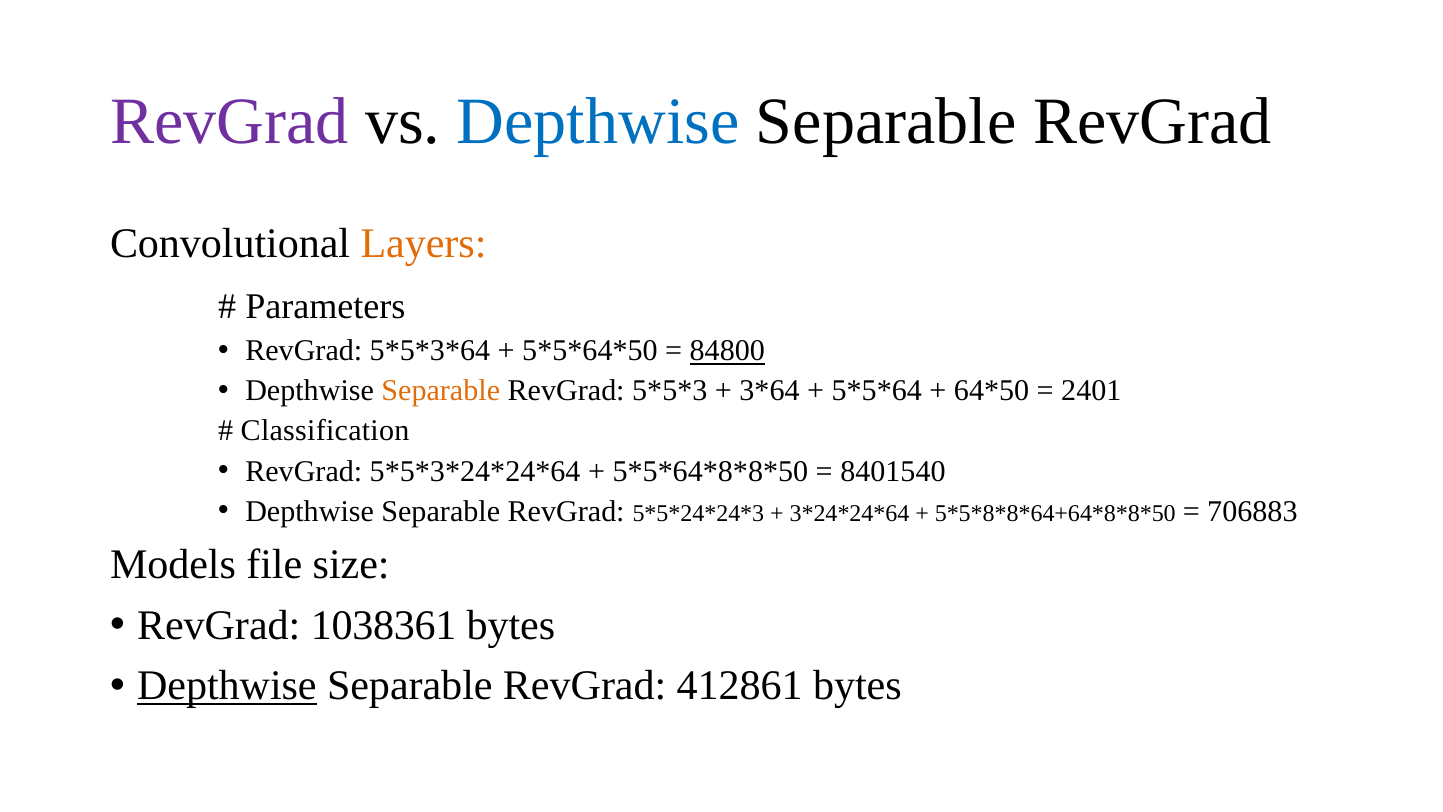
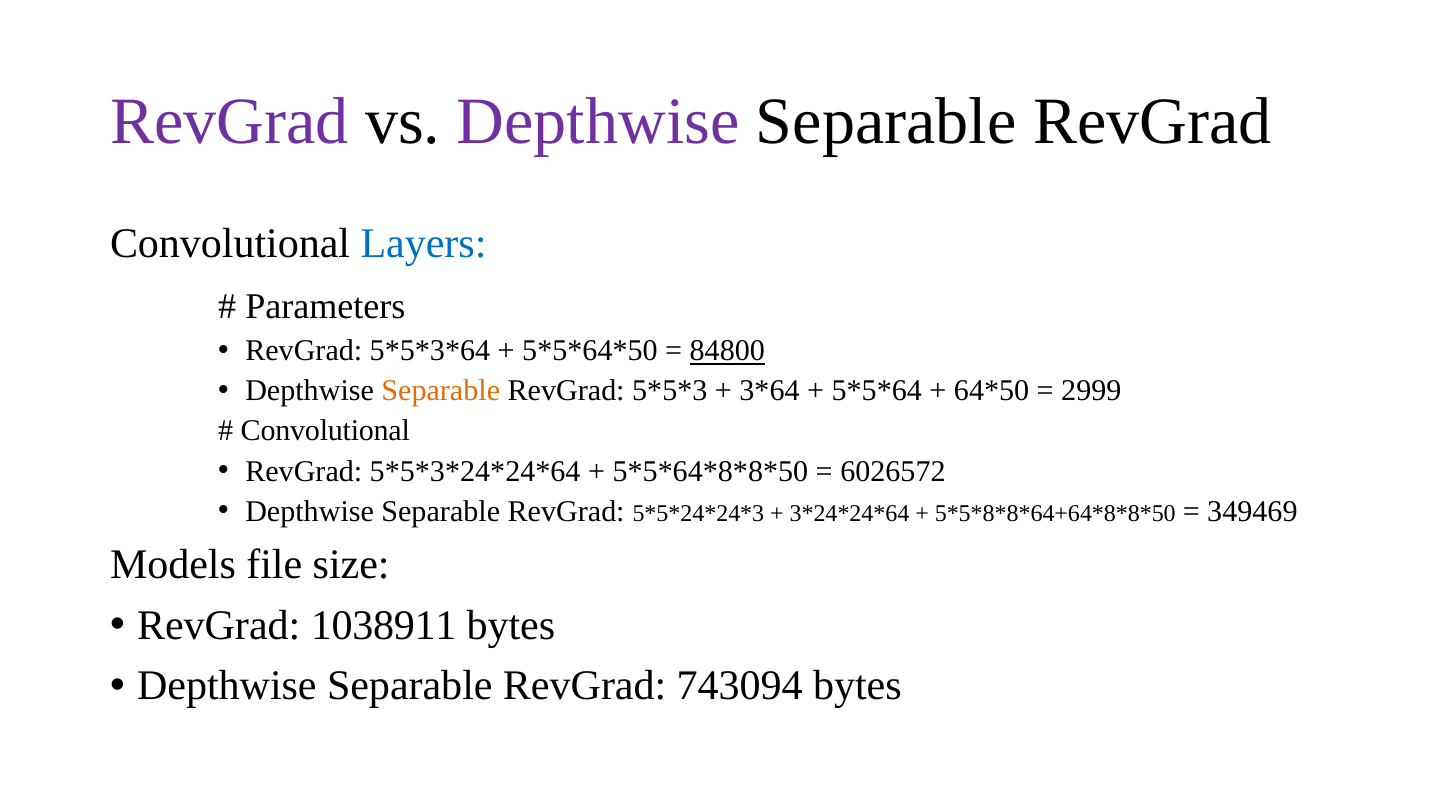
Depthwise colour: blue -> purple (598, 121)
Layers colour: orange -> blue (424, 244)
2401: 2401 -> 2999 (1091, 391)
Classification: Classification -> Convolutional (325, 431)
8401540: 8401540 -> 6026572 (893, 471)
706883: 706883 -> 349469 (1252, 511)
1038361: 1038361 -> 1038911 (384, 625)
Depthwise underline: present -> none (227, 686)
412861: 412861 -> 743094 (740, 686)
